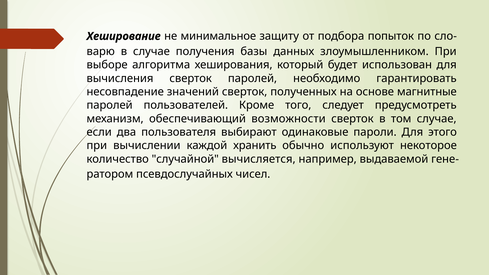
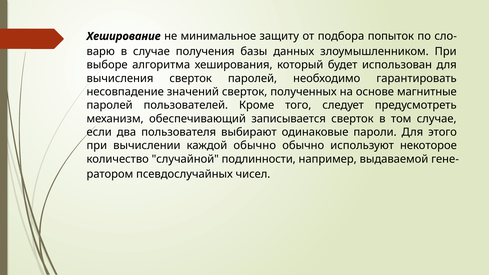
возможности: возможности -> записывается (289, 119)
каждой хранить: хранить -> обычно (255, 146)
вычисляется: вычисляется -> подлинности (259, 159)
